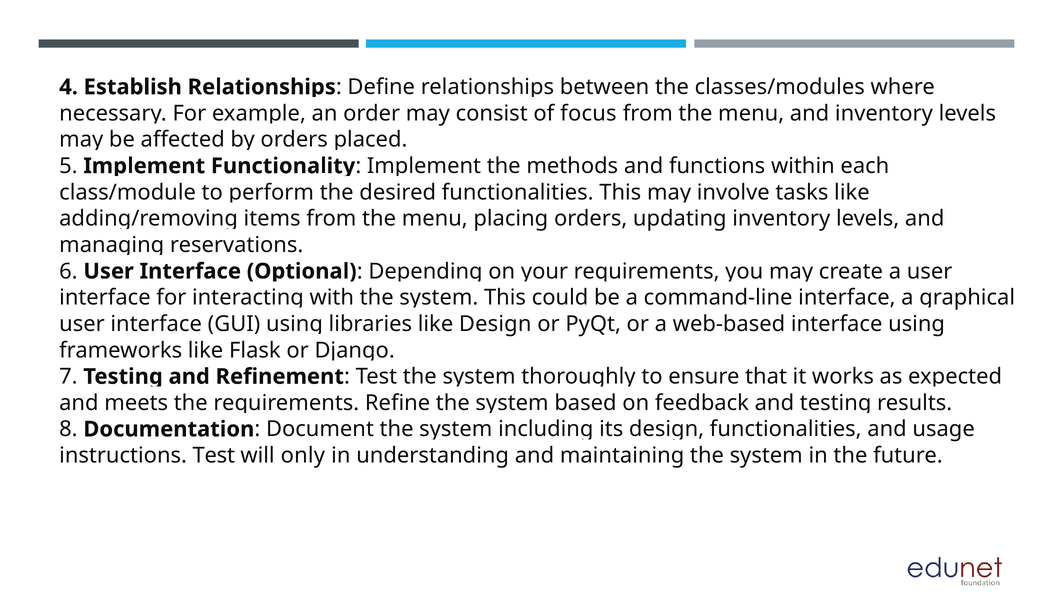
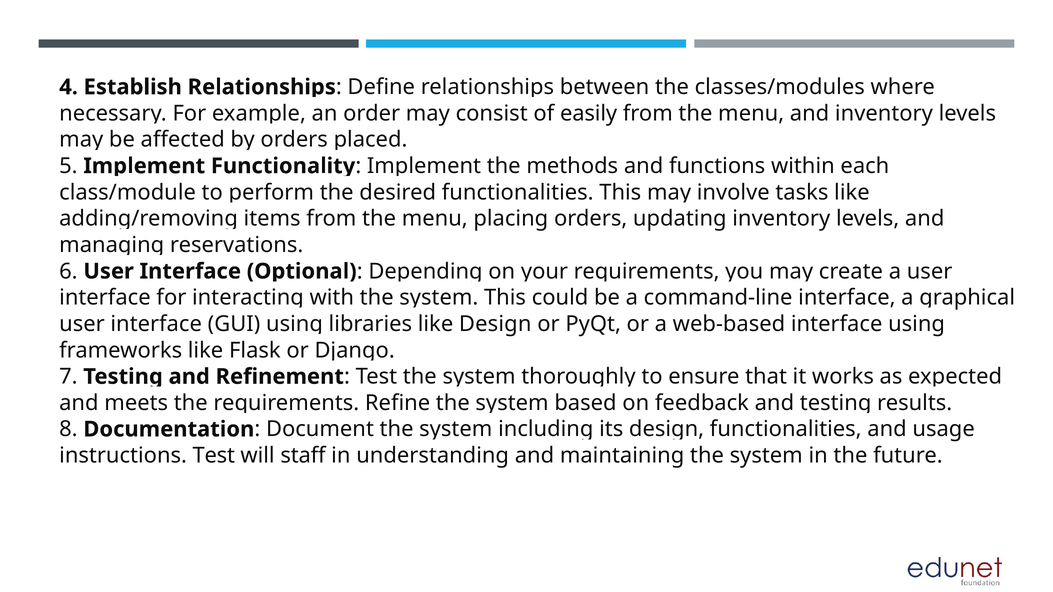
focus: focus -> easily (589, 113)
only: only -> staff (303, 456)
